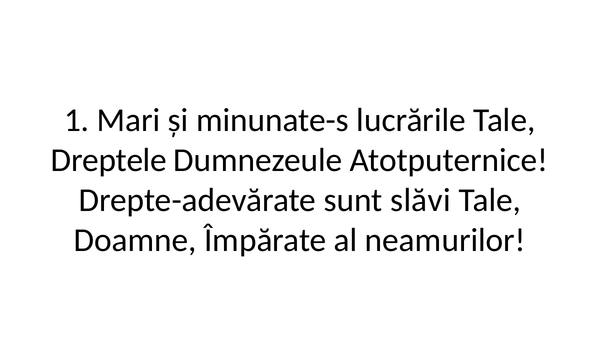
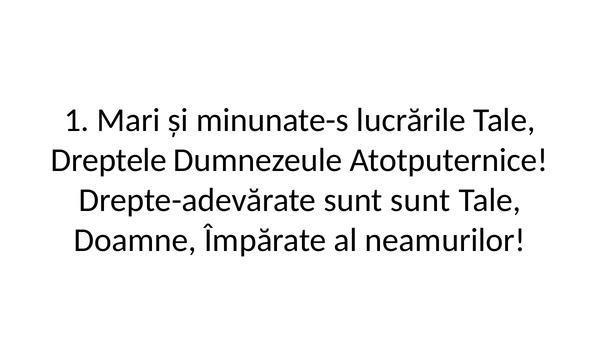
sunt slăvi: slăvi -> sunt (420, 200)
